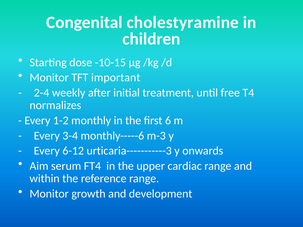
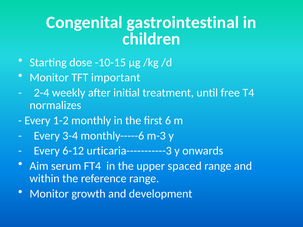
cholestyramine: cholestyramine -> gastrointestinal (183, 22)
cardiac: cardiac -> spaced (185, 166)
